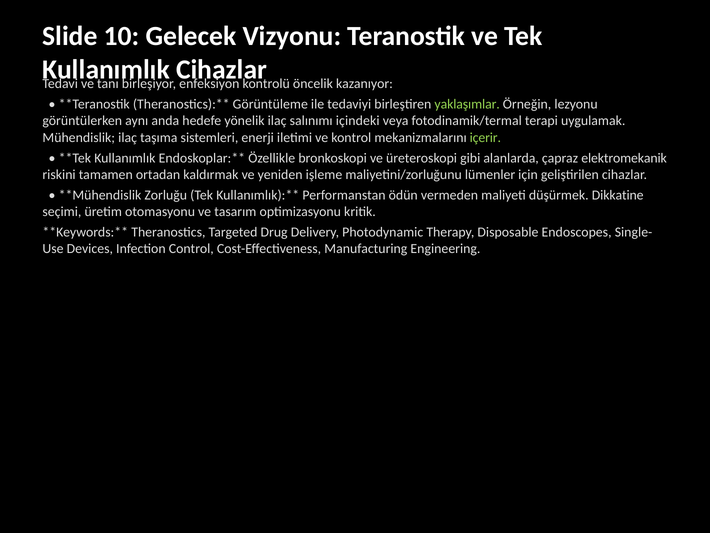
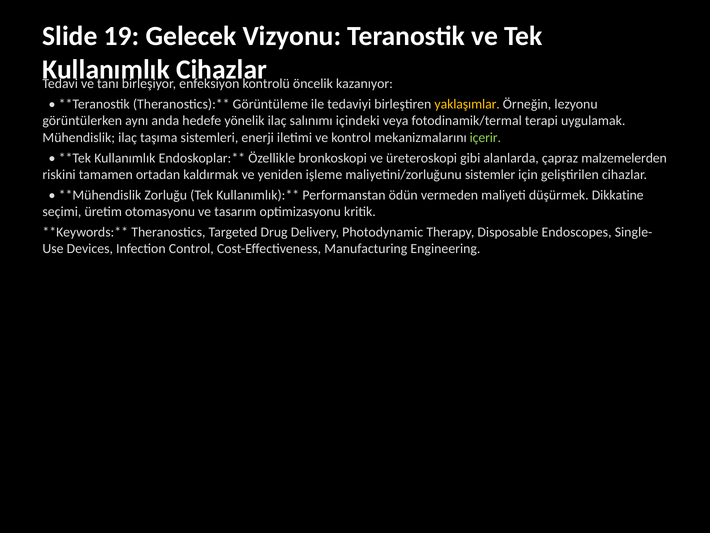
10: 10 -> 19 (122, 36)
yaklaşımlar colour: light green -> yellow (467, 104)
elektromekanik: elektromekanik -> malzemelerden (624, 158)
lümenler: lümenler -> sistemler (490, 174)
